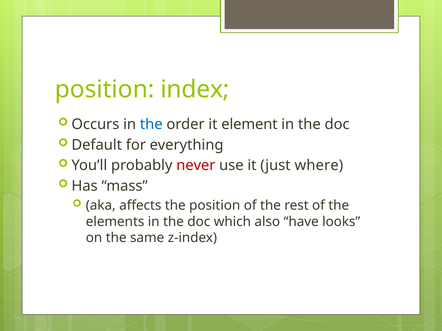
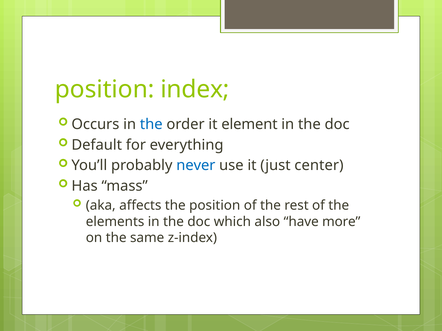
never colour: red -> blue (196, 166)
where: where -> center (319, 166)
looks: looks -> more (341, 222)
